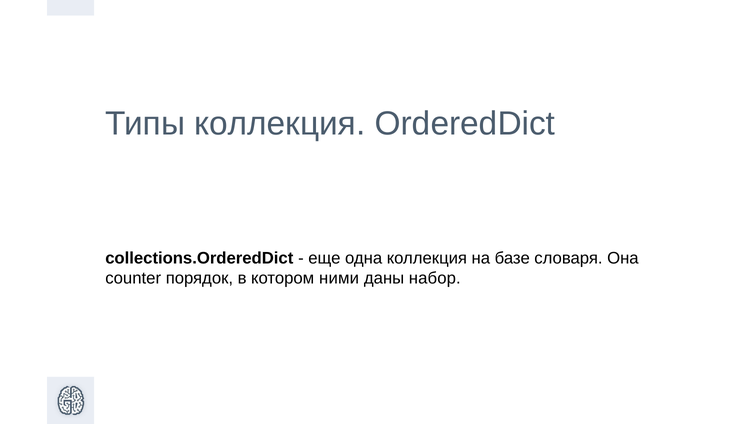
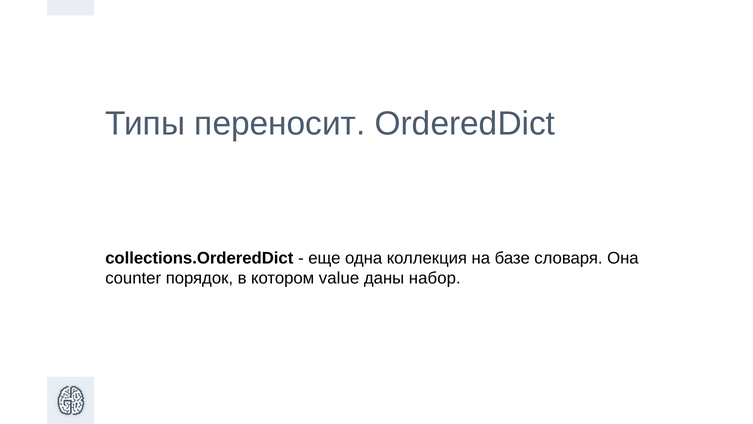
Типы коллекция: коллекция -> переносит (280, 124)
ними: ними -> value (339, 278)
